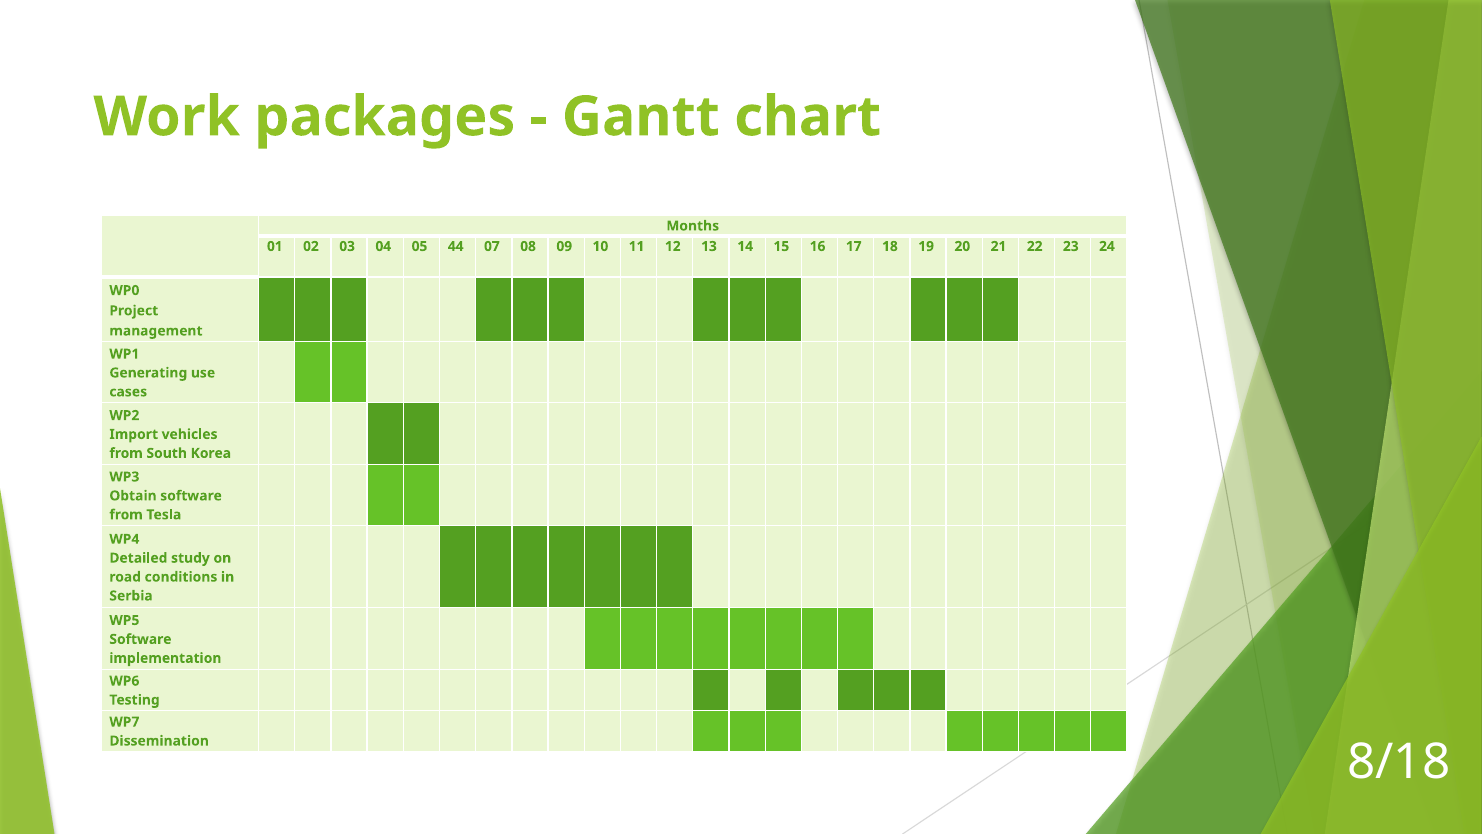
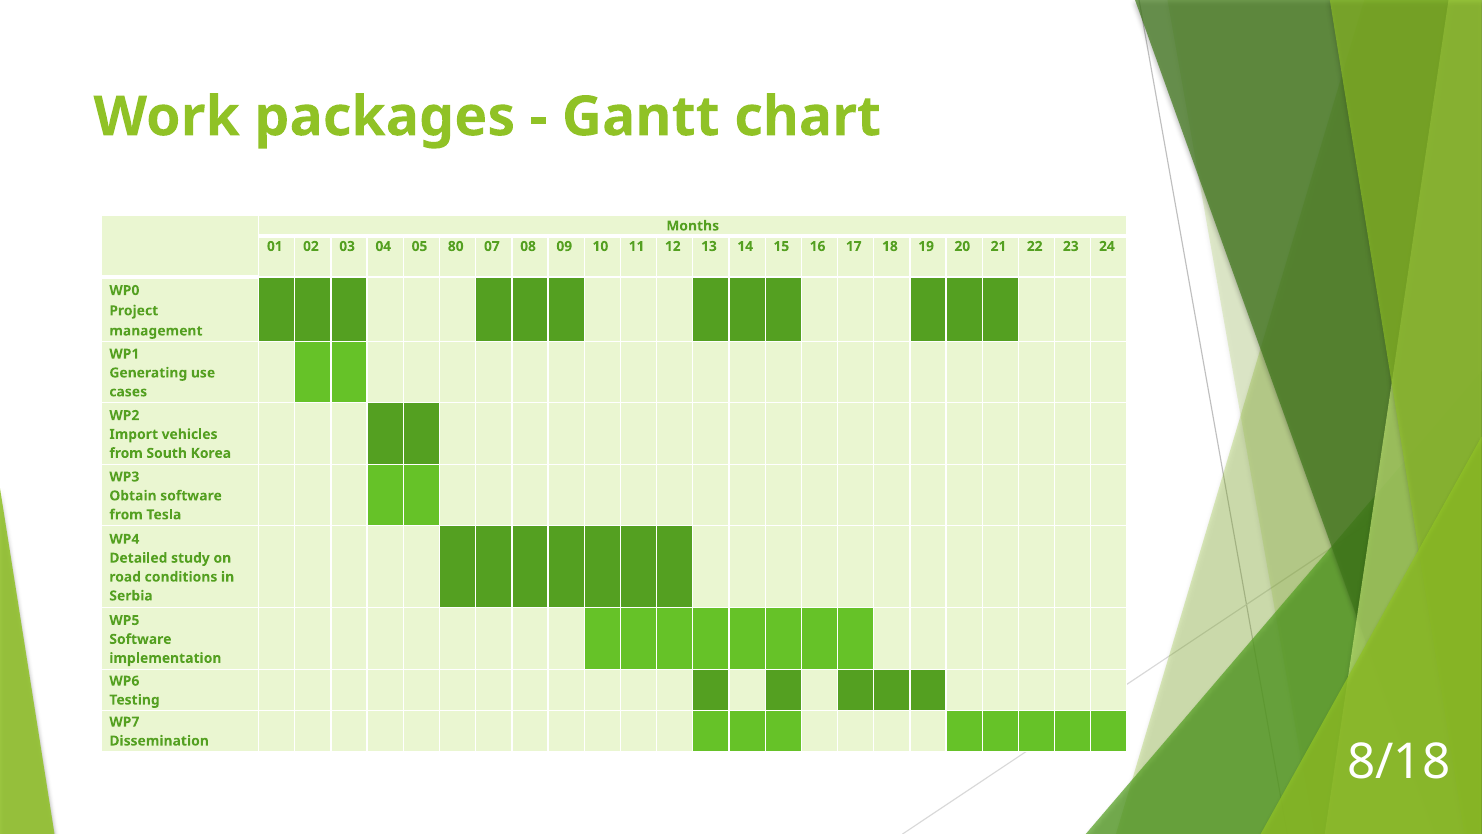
44: 44 -> 80 (456, 246)
